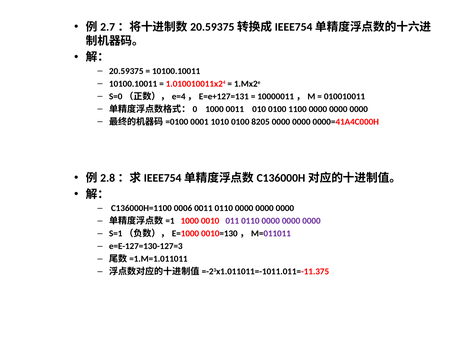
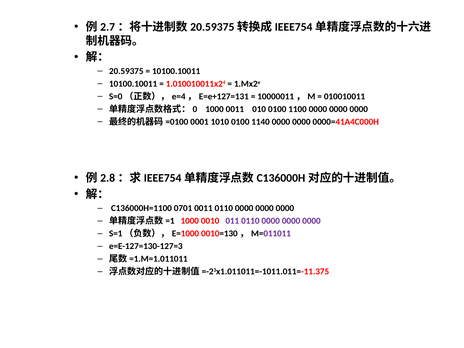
8205: 8205 -> 1140 (261, 122)
0006: 0006 -> 0701 (183, 208)
